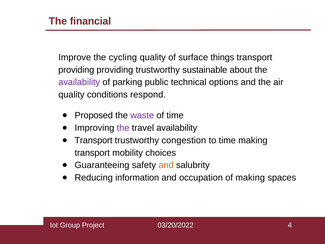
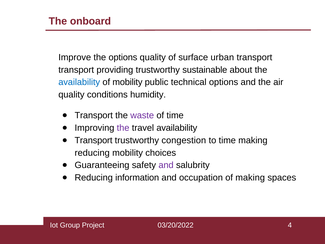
financial: financial -> onboard (90, 21)
the cycling: cycling -> options (123, 57)
things: things -> urban (222, 57)
providing: providing -> transport (76, 70)
availability colour: purple -> blue (79, 82)
of parking: parking -> mobility (127, 82)
respond: respond -> humidity (148, 95)
Proposed: Proposed -> Transport (94, 115)
transport: transport -> reducing (92, 153)
and colour: orange -> purple (166, 165)
